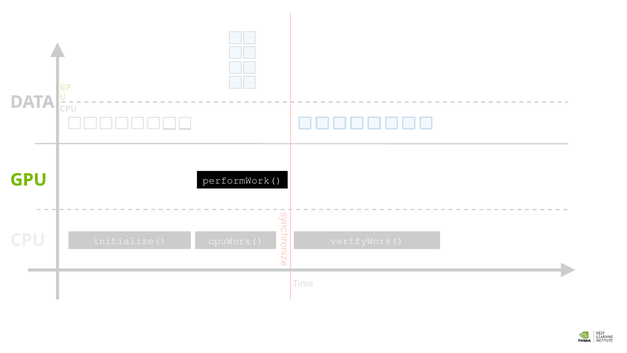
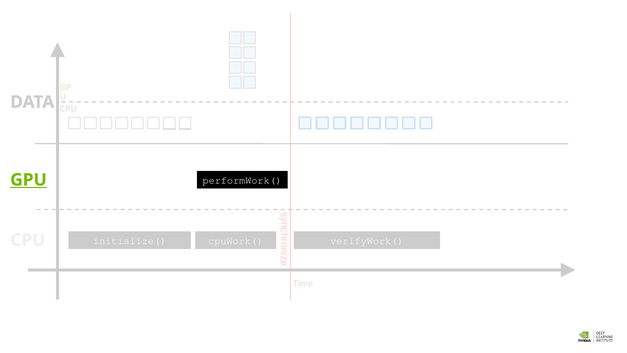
GPU underline: none -> present (28, 180)
